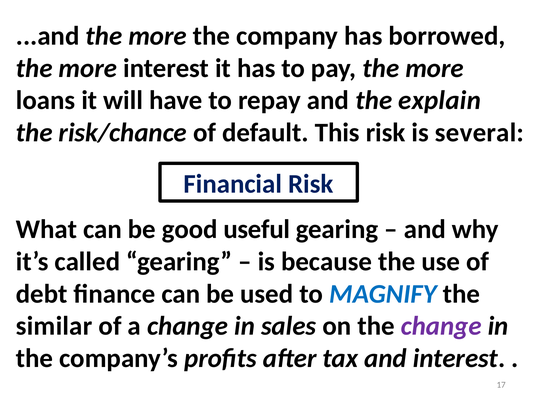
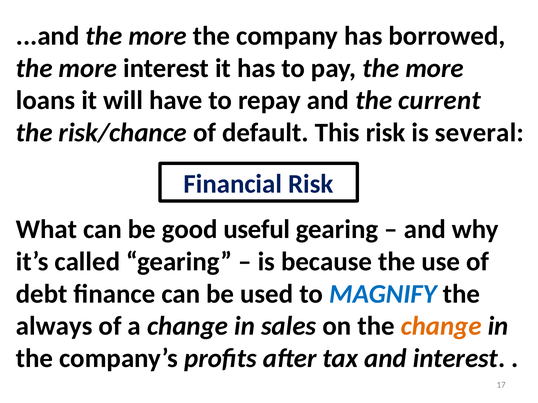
explain: explain -> current (440, 101)
similar: similar -> always (54, 327)
change colour: purple -> orange (441, 327)
